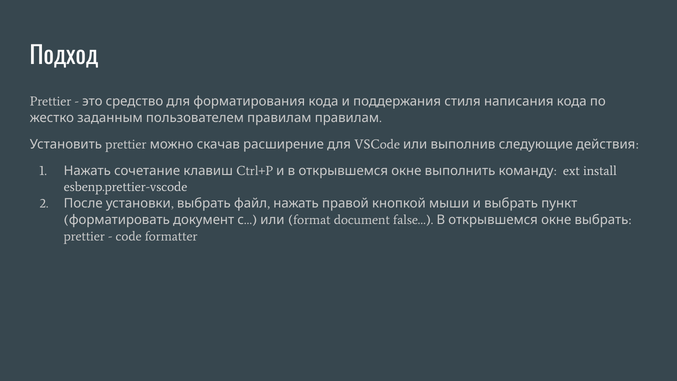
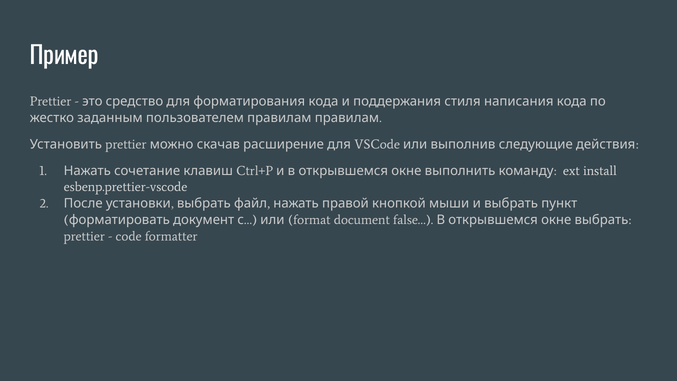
Подход: Подход -> Пример (64, 56)
